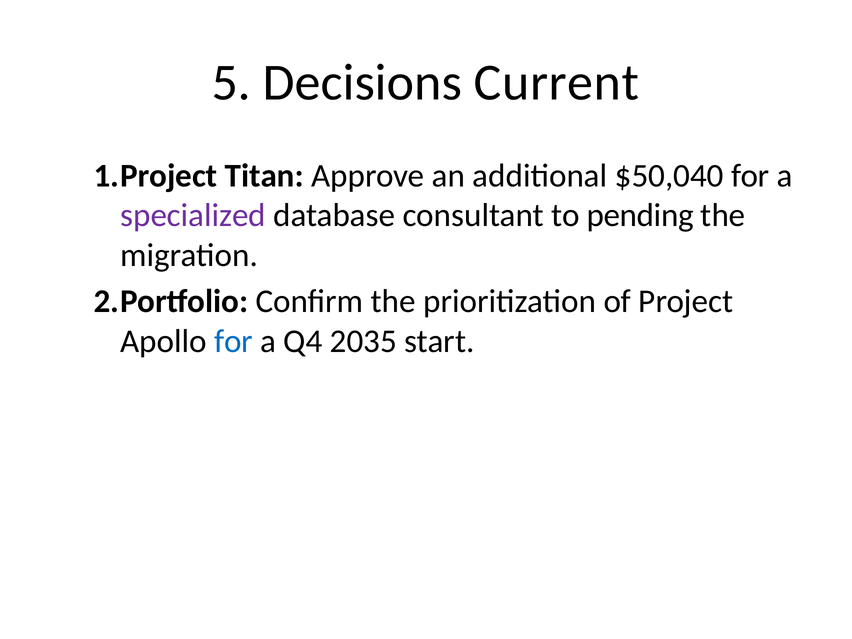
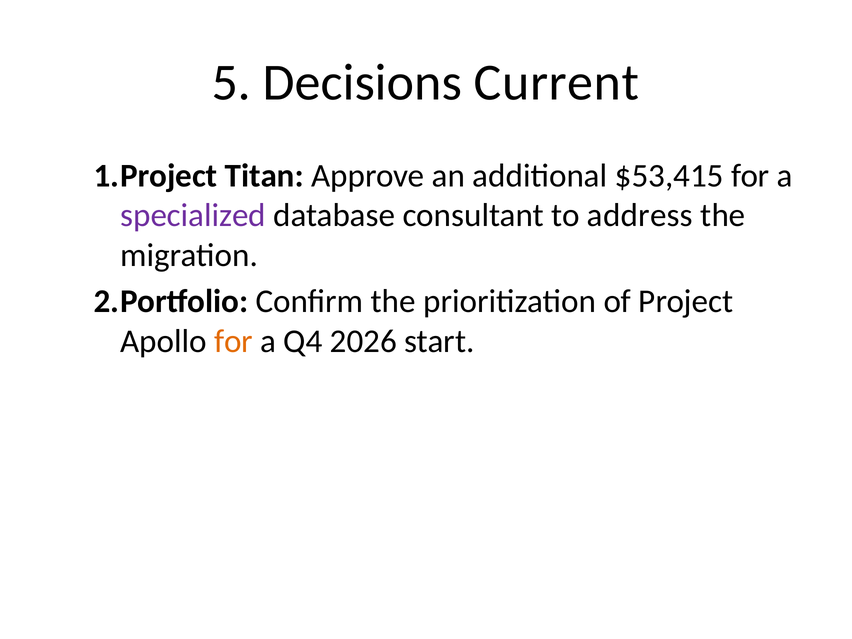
$50,040: $50,040 -> $53,415 (669, 176)
pending: pending -> address (640, 215)
for colour: blue -> orange (234, 341)
2035: 2035 -> 2026 (363, 341)
